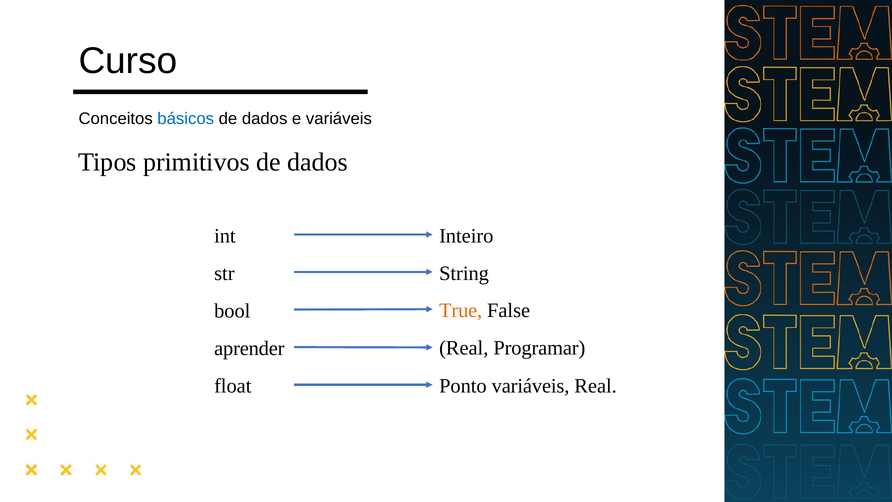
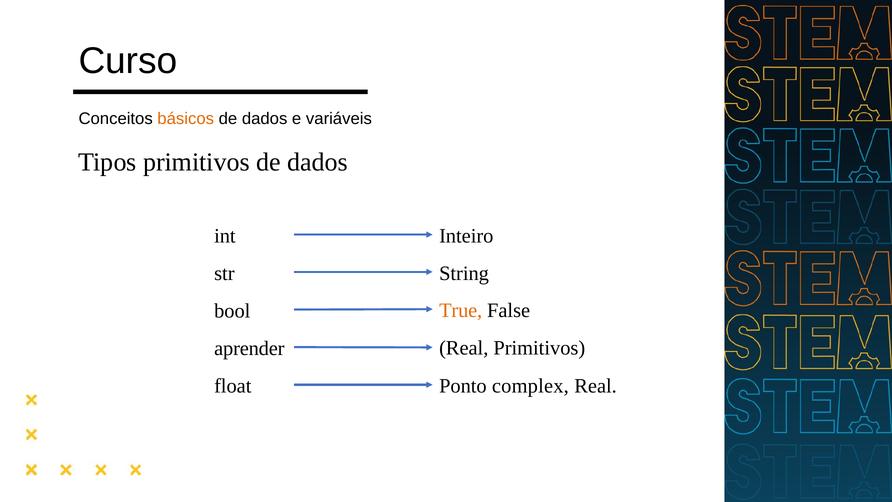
básicos colour: blue -> orange (186, 118)
Real Programar: Programar -> Primitivos (539, 348)
Ponto variáveis: variáveis -> complex (530, 386)
